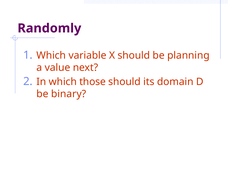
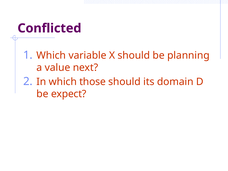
Randomly: Randomly -> Conflicted (49, 28)
binary: binary -> expect (69, 94)
